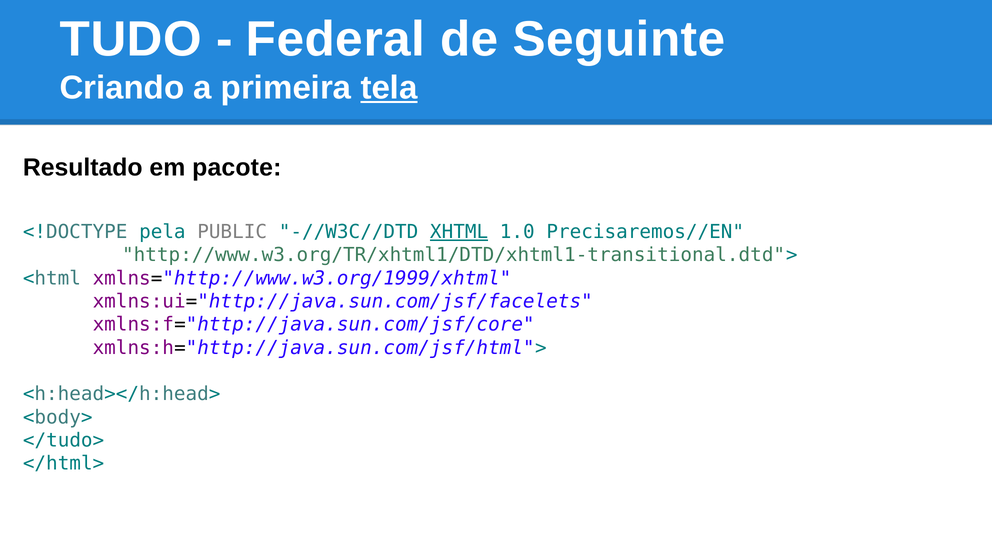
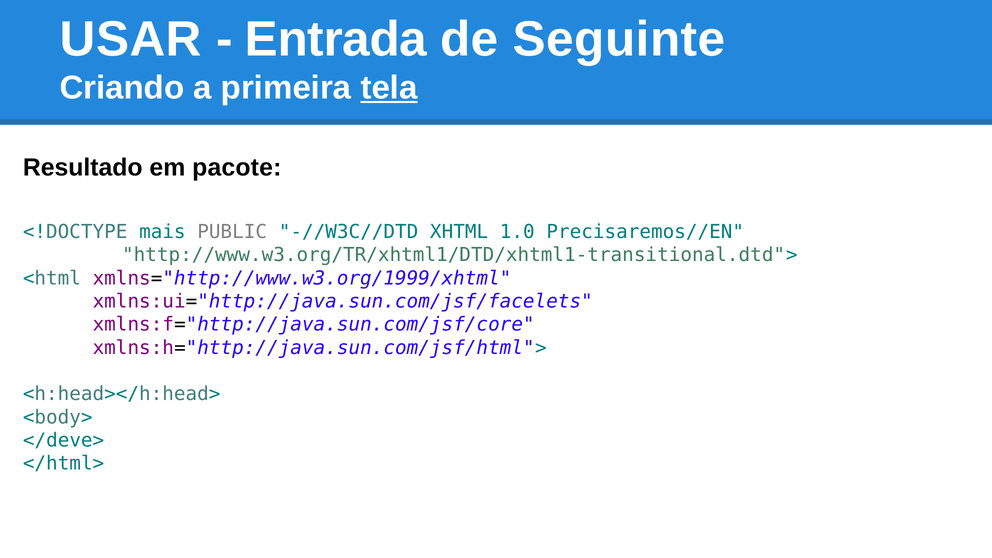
TUDO: TUDO -> USAR (131, 39)
Federal: Federal -> Entrada (336, 39)
pela: pela -> mais (162, 232)
XHTML underline: present -> none (459, 232)
</tudo>: </tudo> -> </deve> (64, 440)
